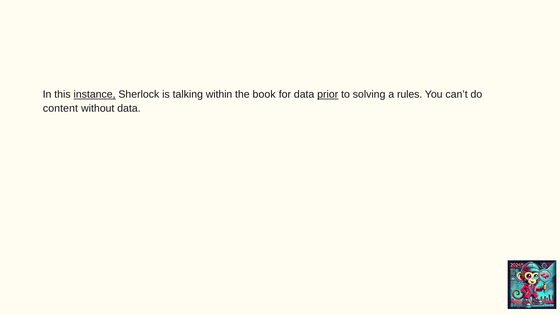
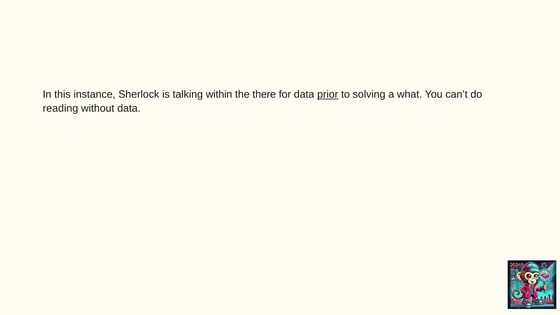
instance underline: present -> none (95, 94)
book: book -> there (264, 94)
rules: rules -> what (410, 94)
content: content -> reading (60, 108)
